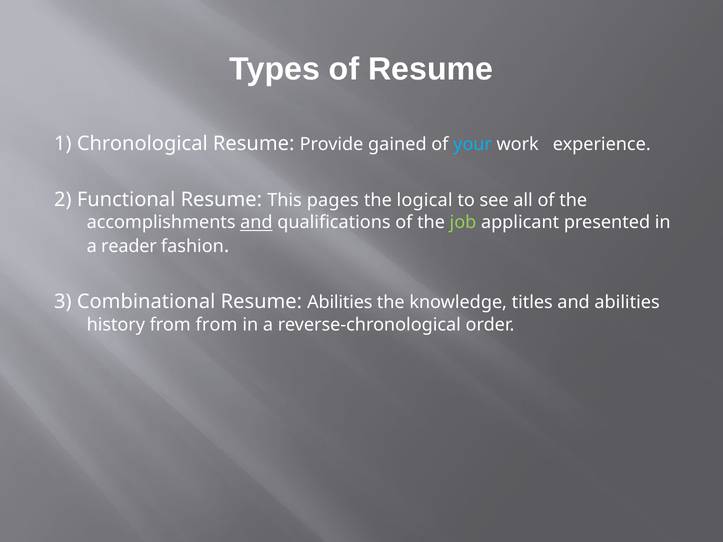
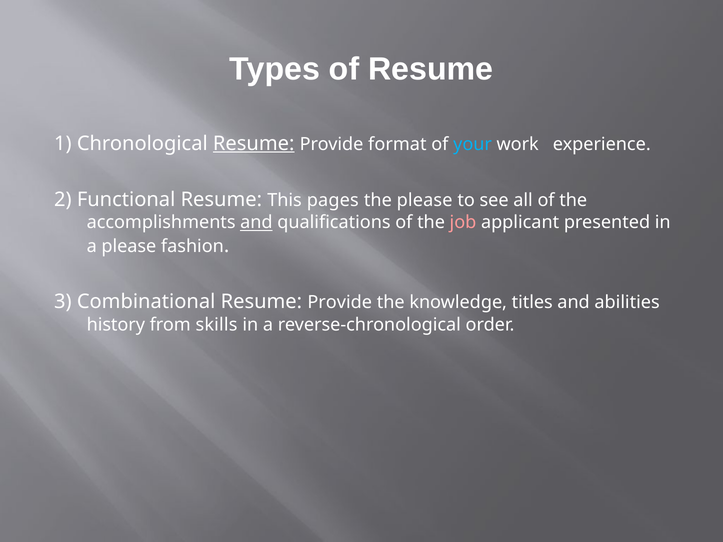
Resume underline: none -> present (254, 144)
gained: gained -> format (397, 144)
the logical: logical -> please (425, 201)
job colour: light green -> pink (463, 223)
a reader: reader -> please (129, 246)
Combinational Resume Abilities: Abilities -> Provide (340, 303)
from from: from -> skills (217, 325)
